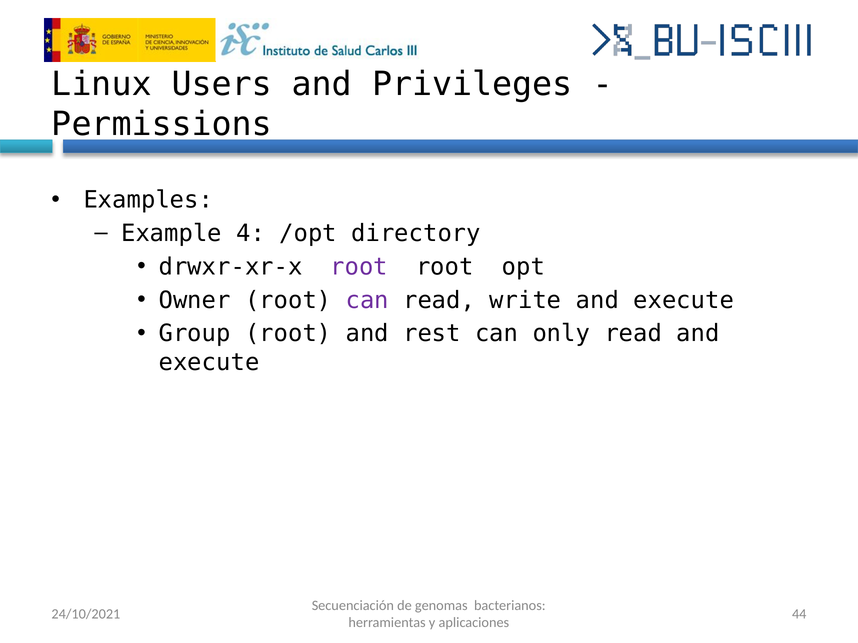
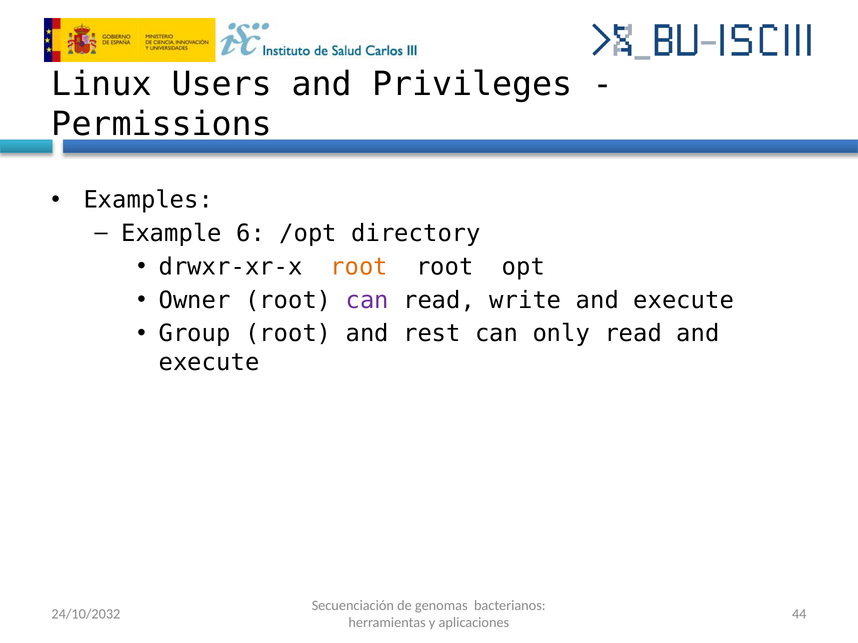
4: 4 -> 6 (251, 234)
root colour: purple -> orange (359, 267)
24/10/2021: 24/10/2021 -> 24/10/2032 (86, 615)
